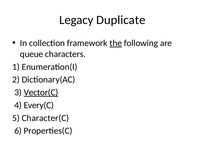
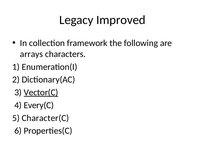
Duplicate: Duplicate -> Improved (121, 20)
the underline: present -> none (116, 43)
queue: queue -> arrays (31, 54)
